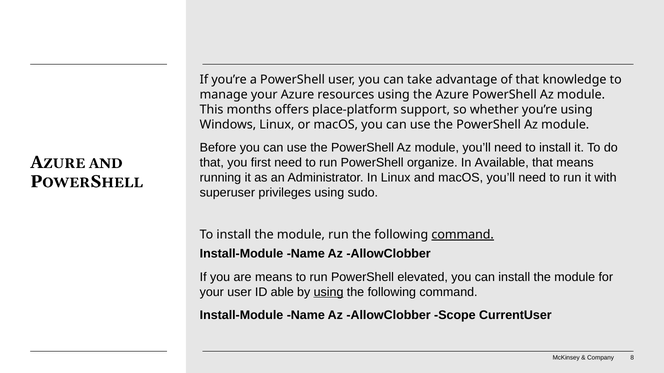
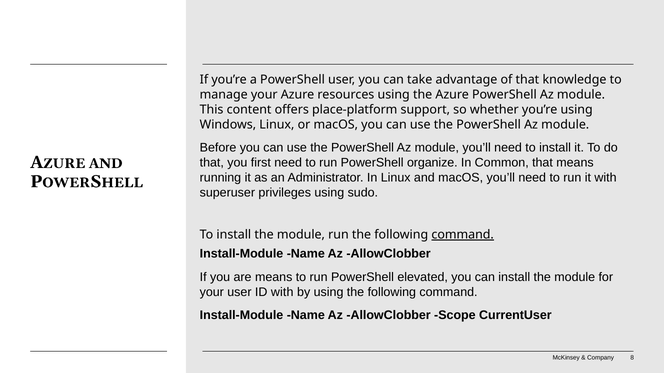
months: months -> content (249, 110)
Available: Available -> Common (502, 163)
ID able: able -> with (282, 292)
using underline: present -> none (329, 292)
